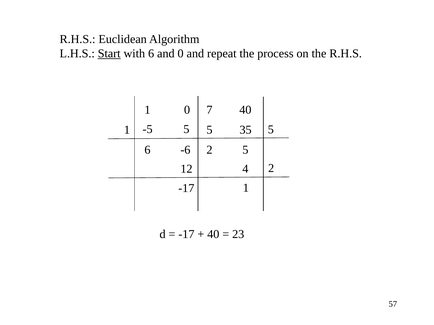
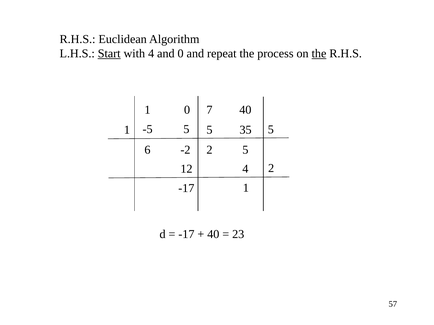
with 6: 6 -> 4 (151, 54)
the underline: none -> present (319, 54)
-6: -6 -> -2 (185, 150)
